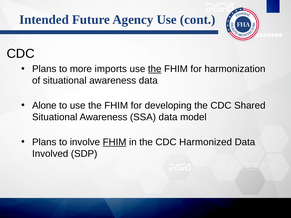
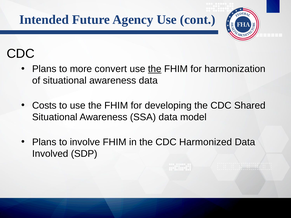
imports: imports -> convert (111, 69)
Alone: Alone -> Costs (44, 106)
FHIM underline: present -> none (115, 142)
